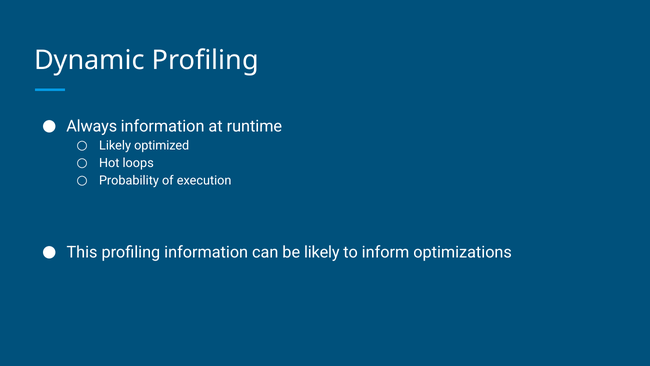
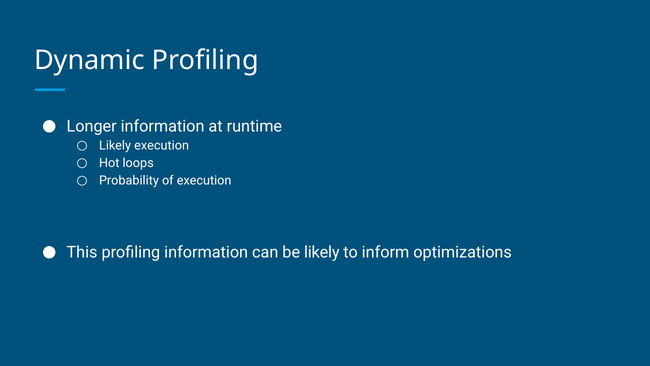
Always: Always -> Longer (92, 126)
Likely optimized: optimized -> execution (162, 146)
